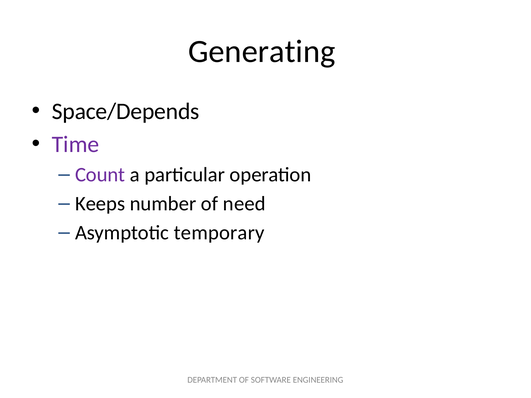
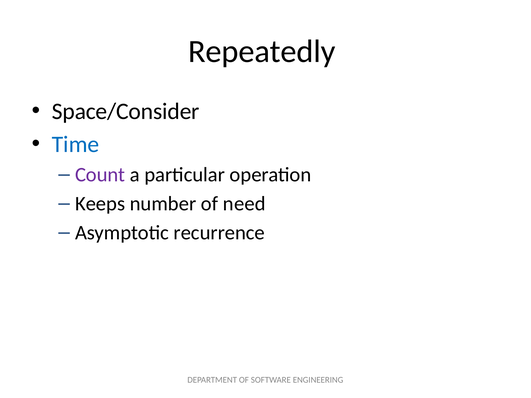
Generating: Generating -> Repeatedly (262, 51)
Space/Depends: Space/Depends -> Space/Consider (126, 111)
Time colour: purple -> blue (76, 144)
temporary: temporary -> recurrence (219, 233)
